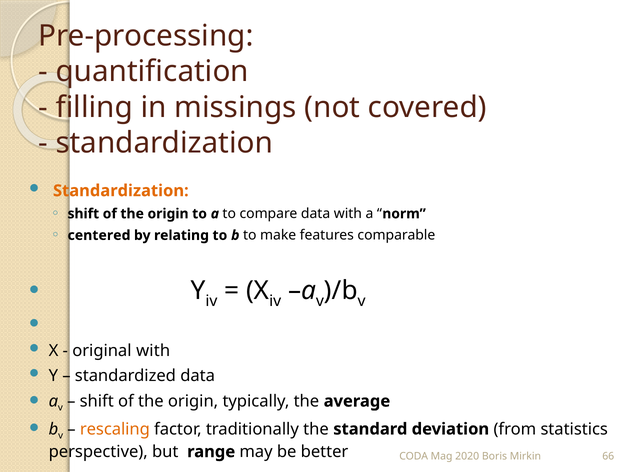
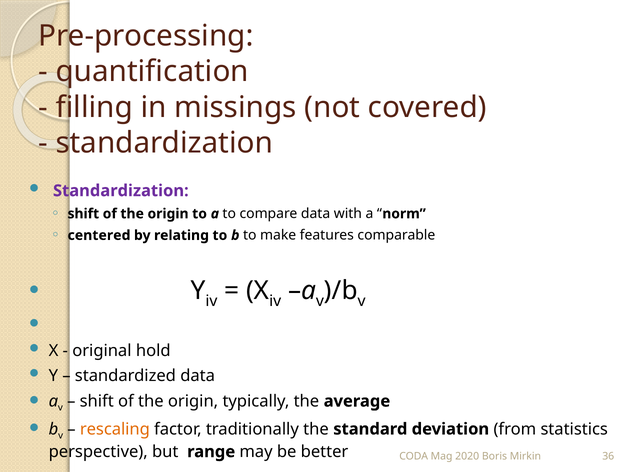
Standardization colour: orange -> purple (121, 191)
original with: with -> hold (153, 351)
66: 66 -> 36 (608, 456)
